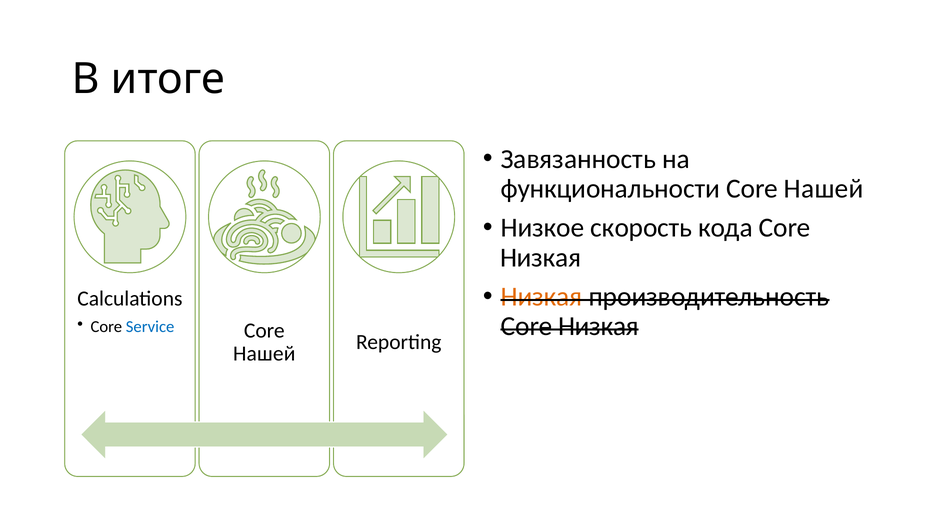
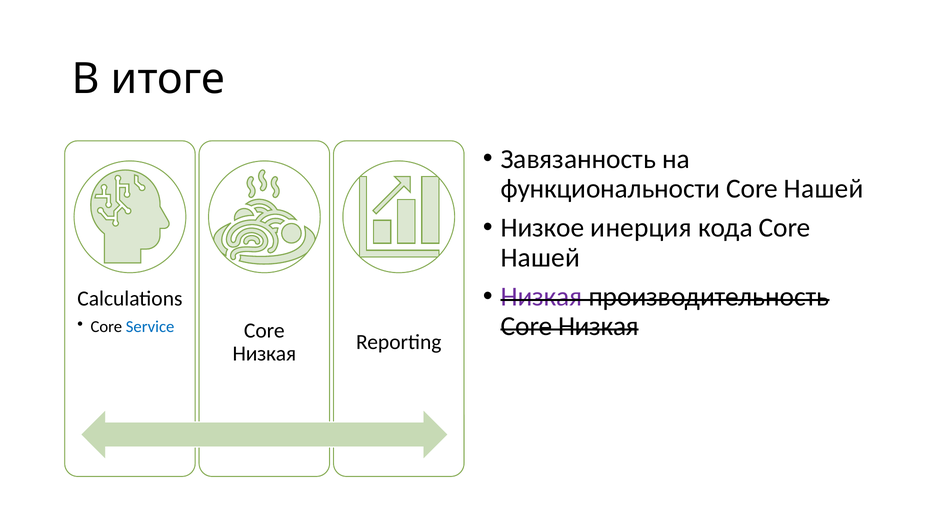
скорость: скорость -> инерция (641, 228)
Низкая: Низкая -> Нашей (540, 257)
Низкая colour: orange -> purple (541, 297)
Нашей: Нашей -> Низкая (264, 353)
